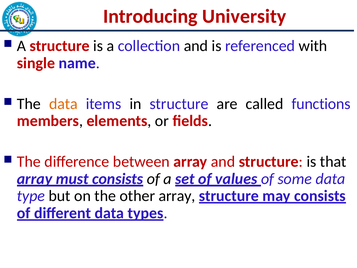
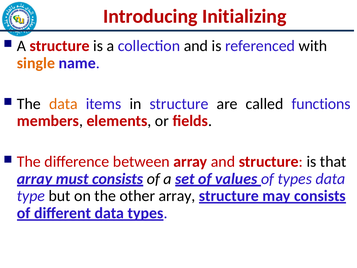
University: University -> Initializing (244, 16)
single colour: red -> orange (36, 63)
of some: some -> types (295, 179)
